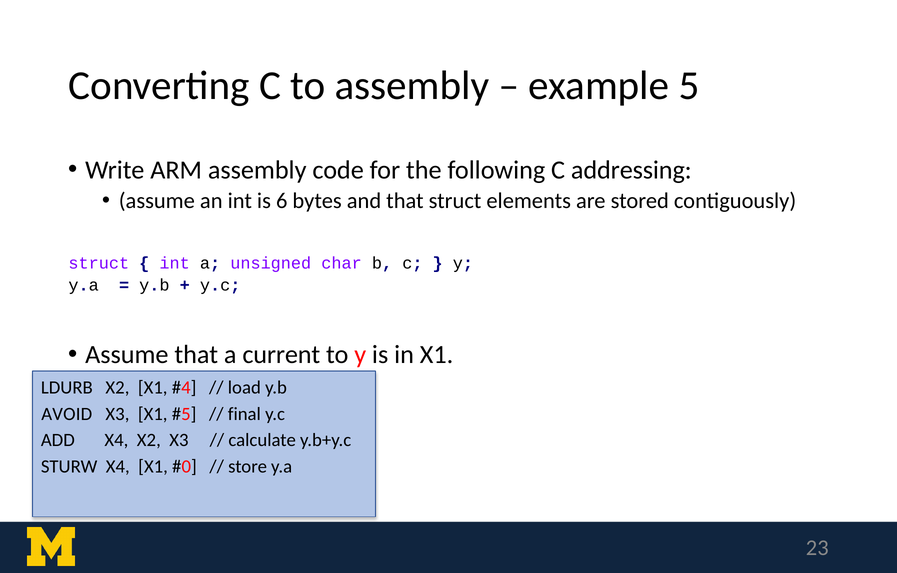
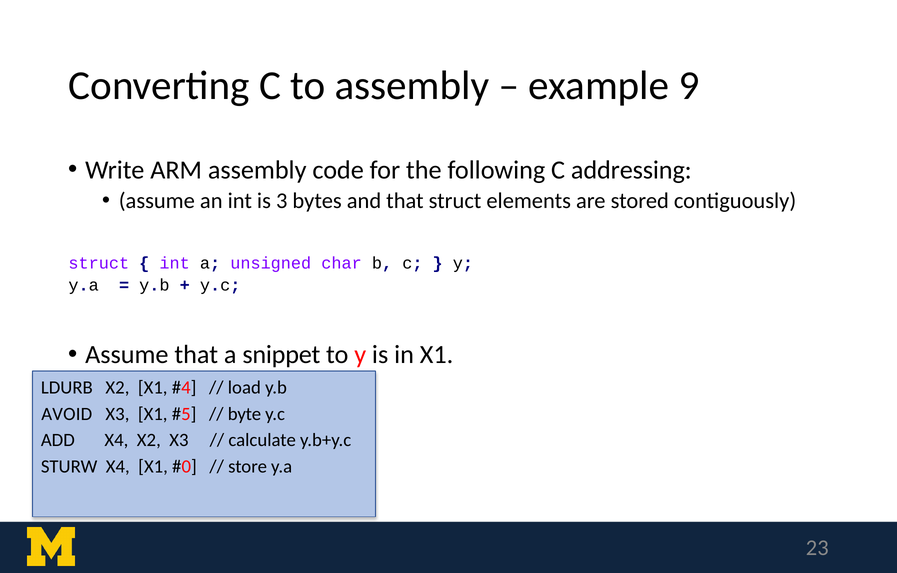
5: 5 -> 9 (689, 86)
6: 6 -> 3 (282, 201)
current: current -> snippet (281, 355)
final: final -> byte (244, 414)
